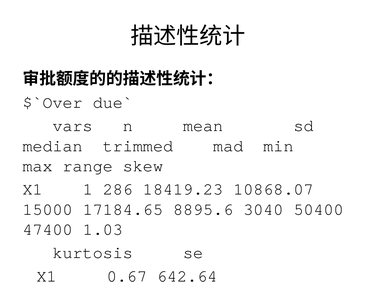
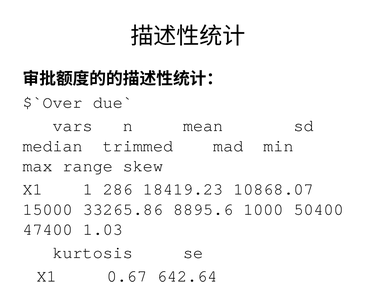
17184.65: 17184.65 -> 33265.86 (123, 209)
8895.6 3040: 3040 -> 1000 (263, 209)
